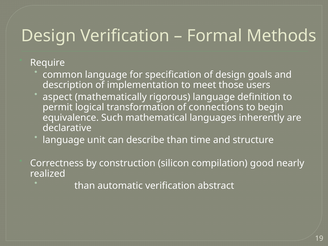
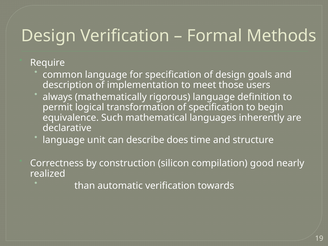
aspect: aspect -> always (58, 97)
of connections: connections -> specification (216, 107)
describe than: than -> does (177, 140)
abstract: abstract -> towards (216, 186)
